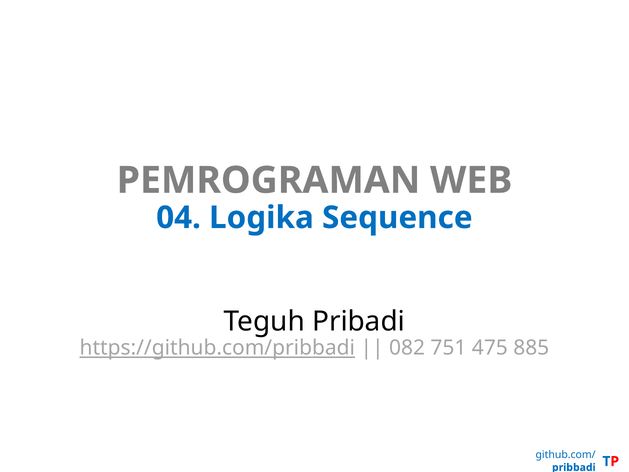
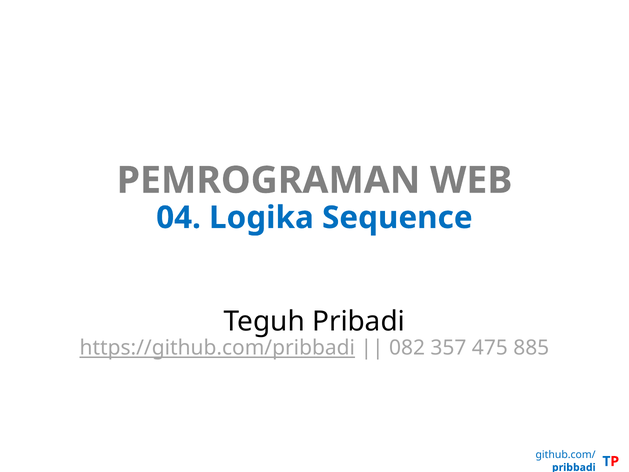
751: 751 -> 357 (448, 348)
